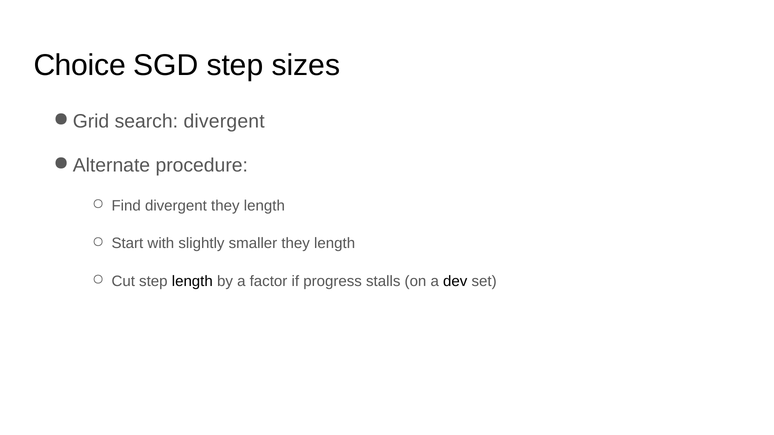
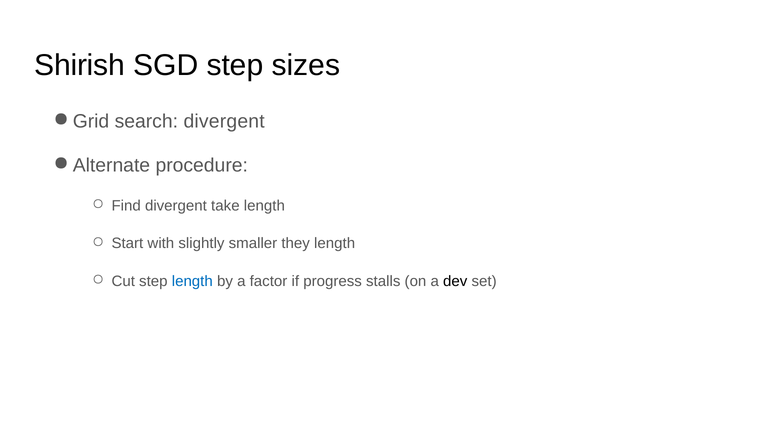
Choice: Choice -> Shirish (80, 66)
divergent they: they -> take (225, 206)
length colour: black -> blue (192, 282)
